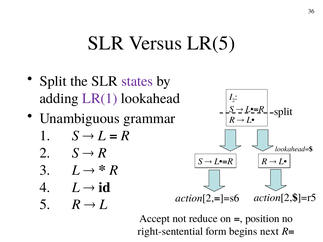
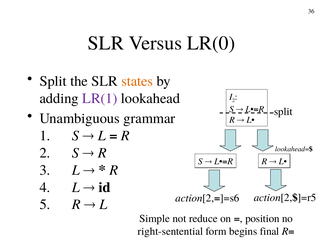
LR(5: LR(5 -> LR(0 (211, 43)
states colour: purple -> orange (137, 81)
Accept: Accept -> Simple (155, 219)
next: next -> final (270, 232)
